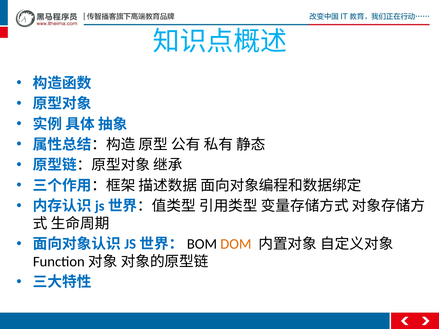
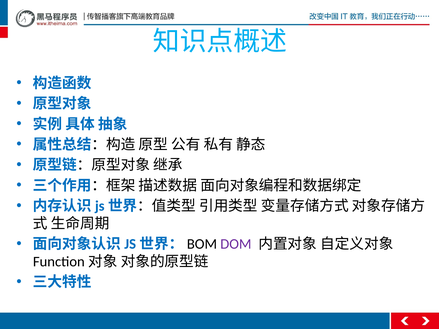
DOM colour: orange -> purple (236, 244)
